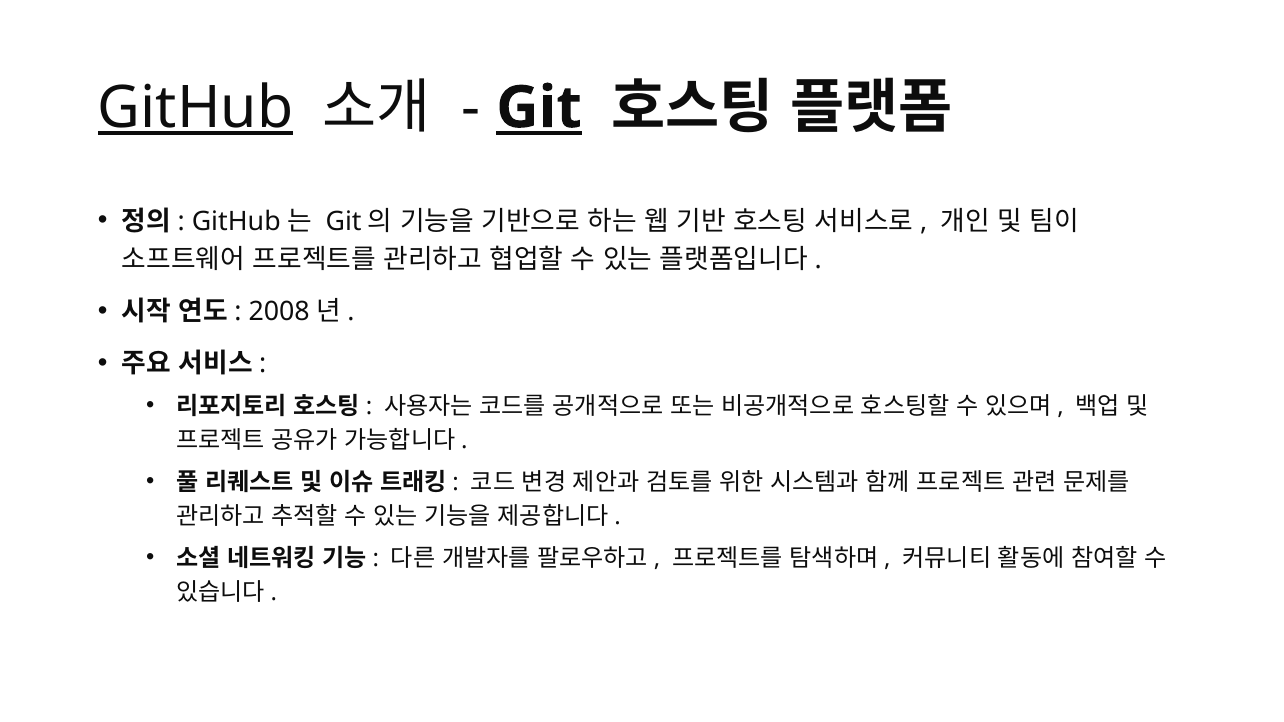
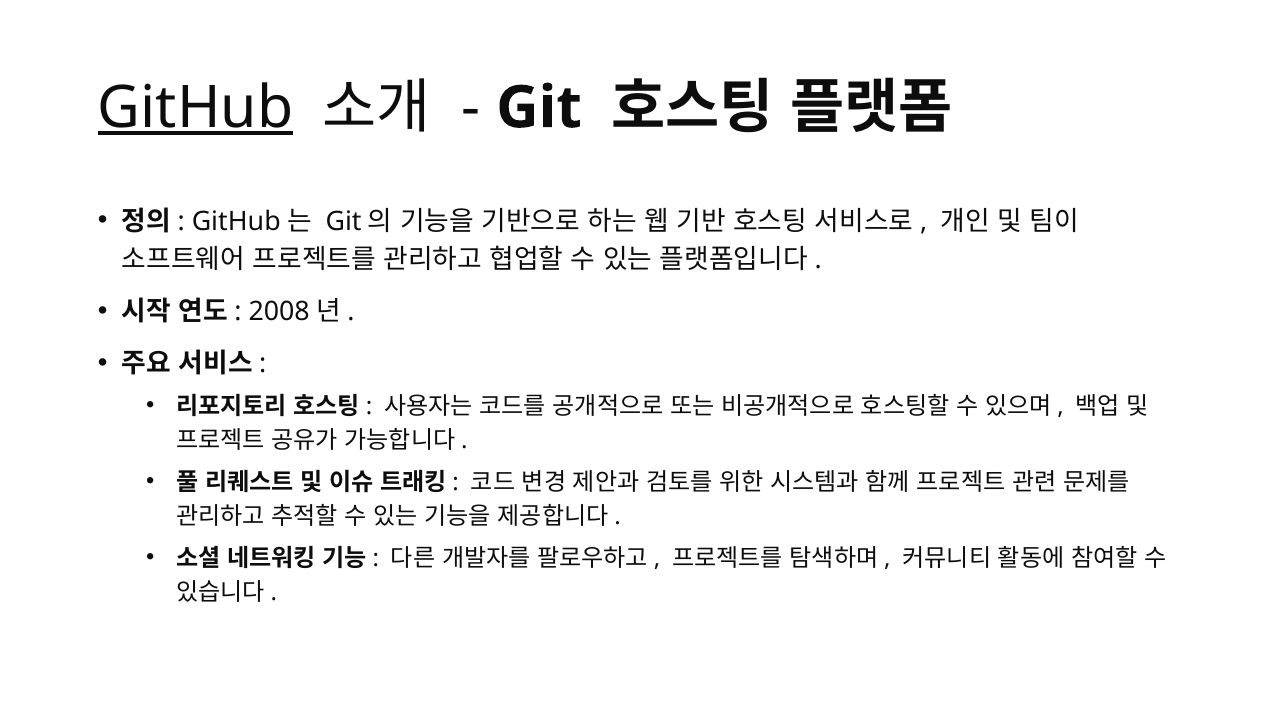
Git underline: present -> none (539, 108)
